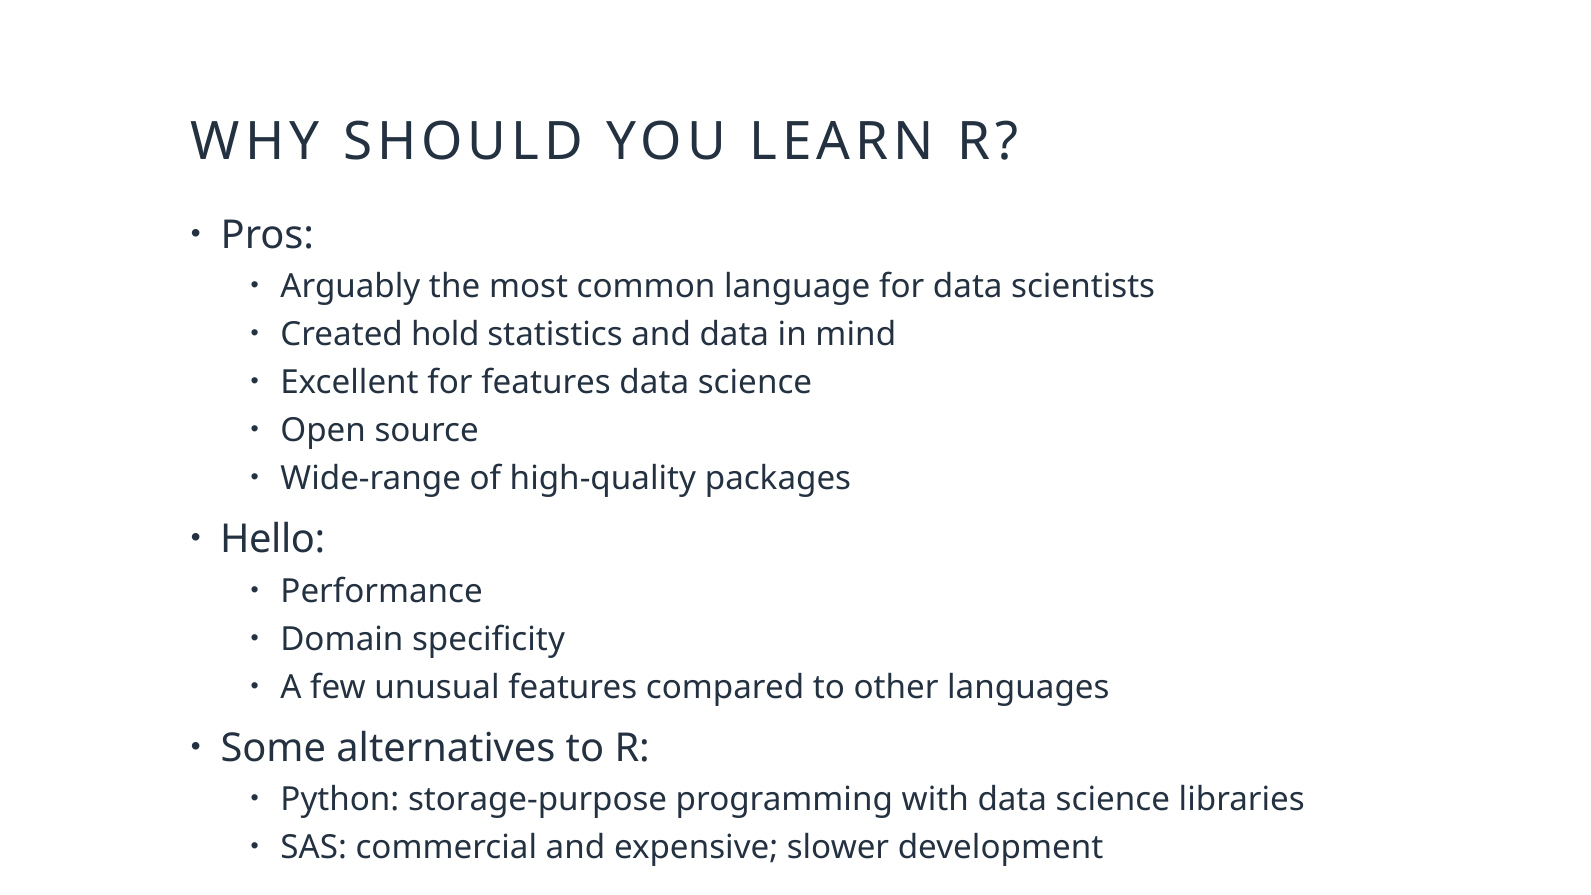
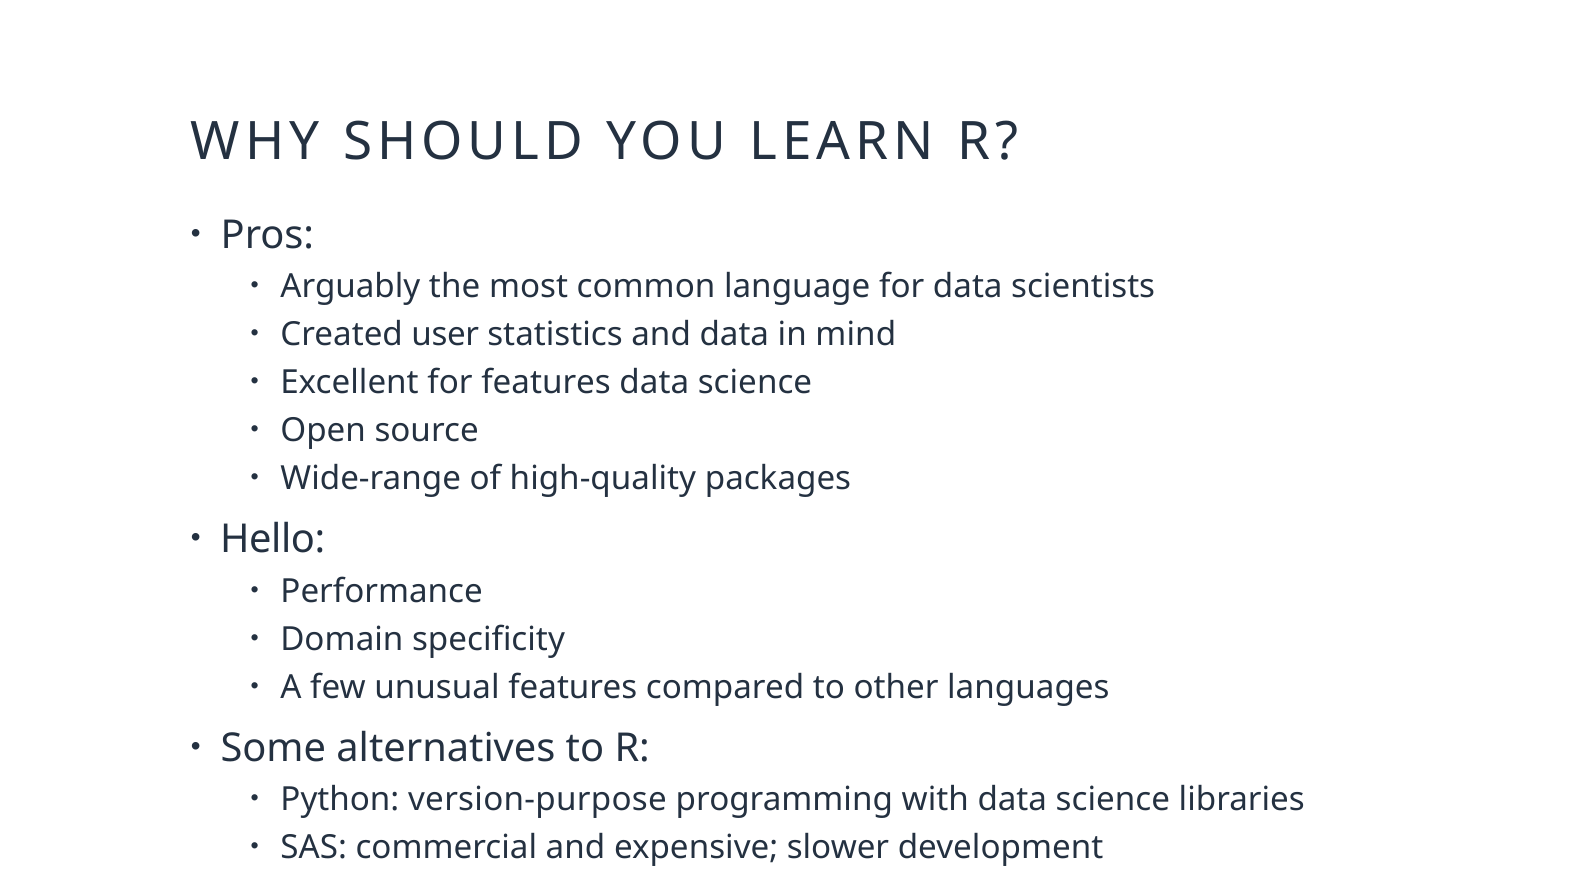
hold: hold -> user (445, 335)
storage-purpose: storage-purpose -> version-purpose (537, 800)
